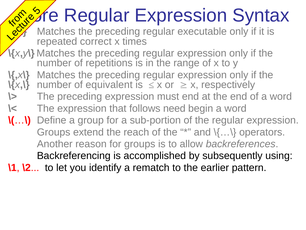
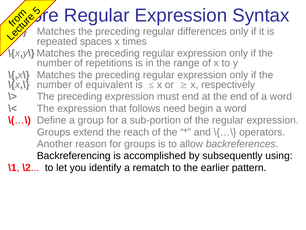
executable: executable -> differences (202, 31)
correct: correct -> spaces (96, 41)
